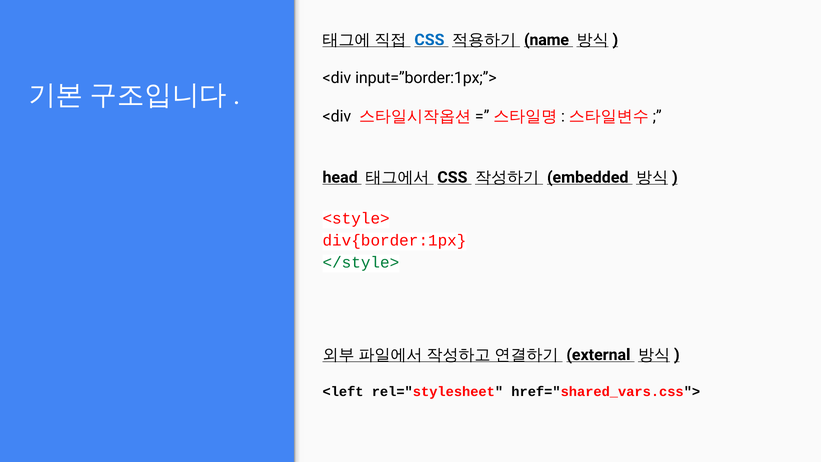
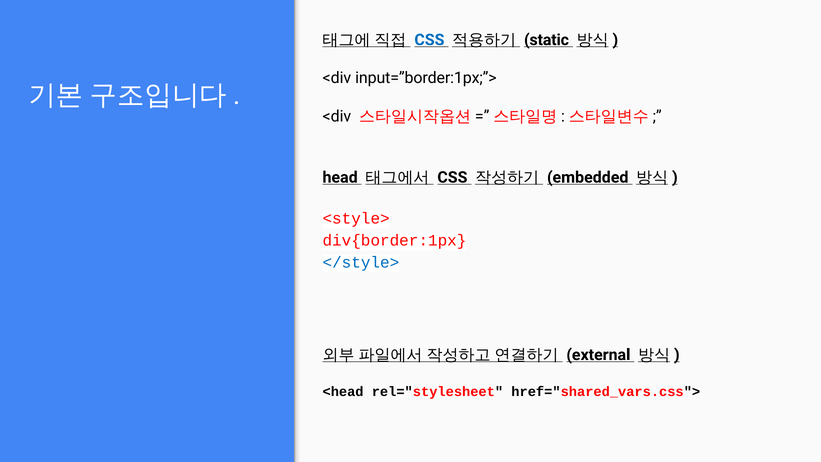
name: name -> static (546, 40)
</style> colour: green -> blue (361, 262)
<left: <left -> <head (343, 392)
